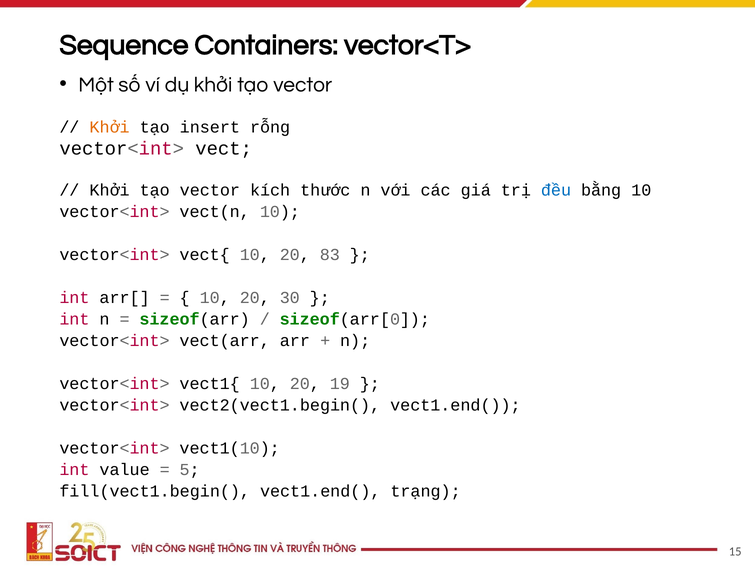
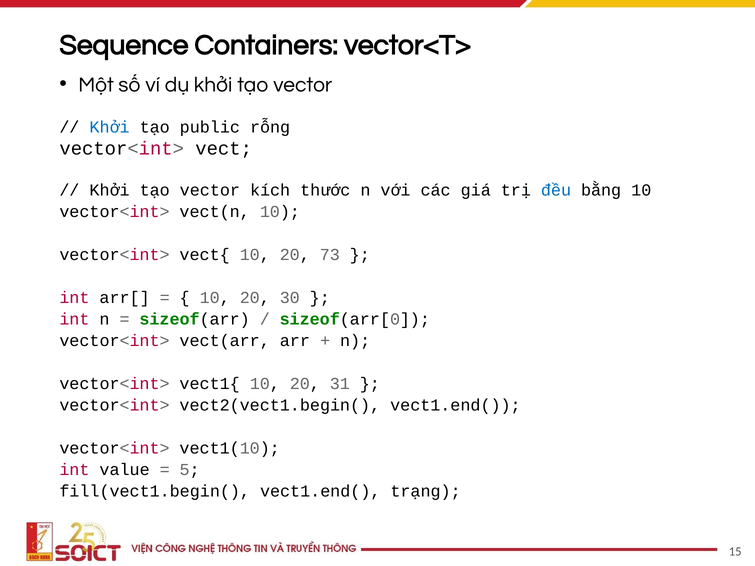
Khởi colour: orange -> blue (110, 127)
insert: insert -> public (210, 127)
83: 83 -> 73 (330, 255)
19: 19 -> 31 (340, 384)
